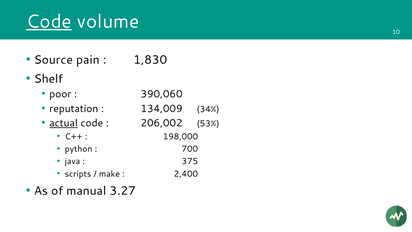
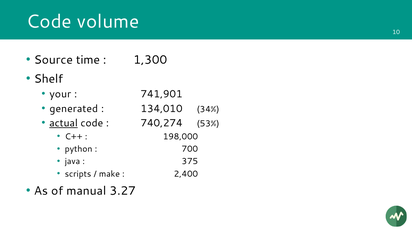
Code underline: present -> none (49, 21)
pain: pain -> time (88, 60)
1,830: 1,830 -> 1,300 (150, 60)
poor: poor -> your (60, 94)
390,060: 390,060 -> 741,901 (162, 94)
reputation: reputation -> generated (74, 109)
134,009: 134,009 -> 134,010 (162, 109)
206,002: 206,002 -> 740,274 (162, 123)
